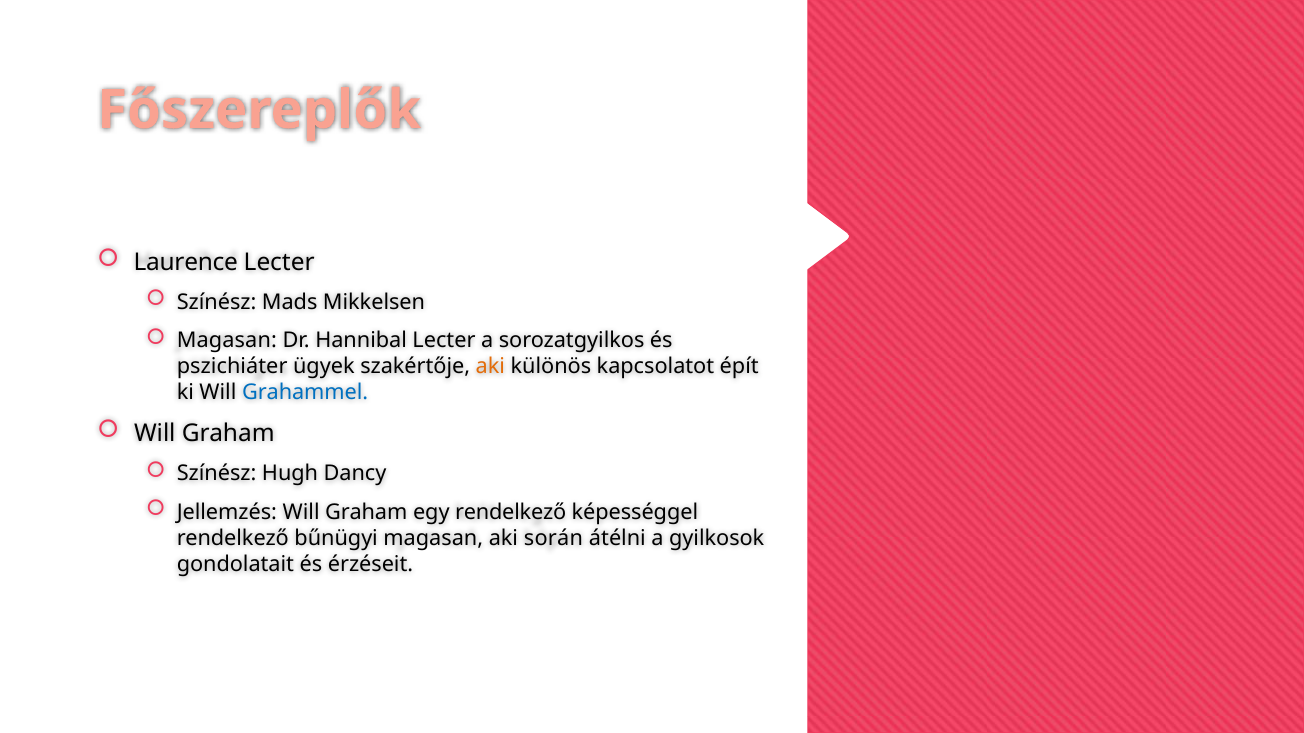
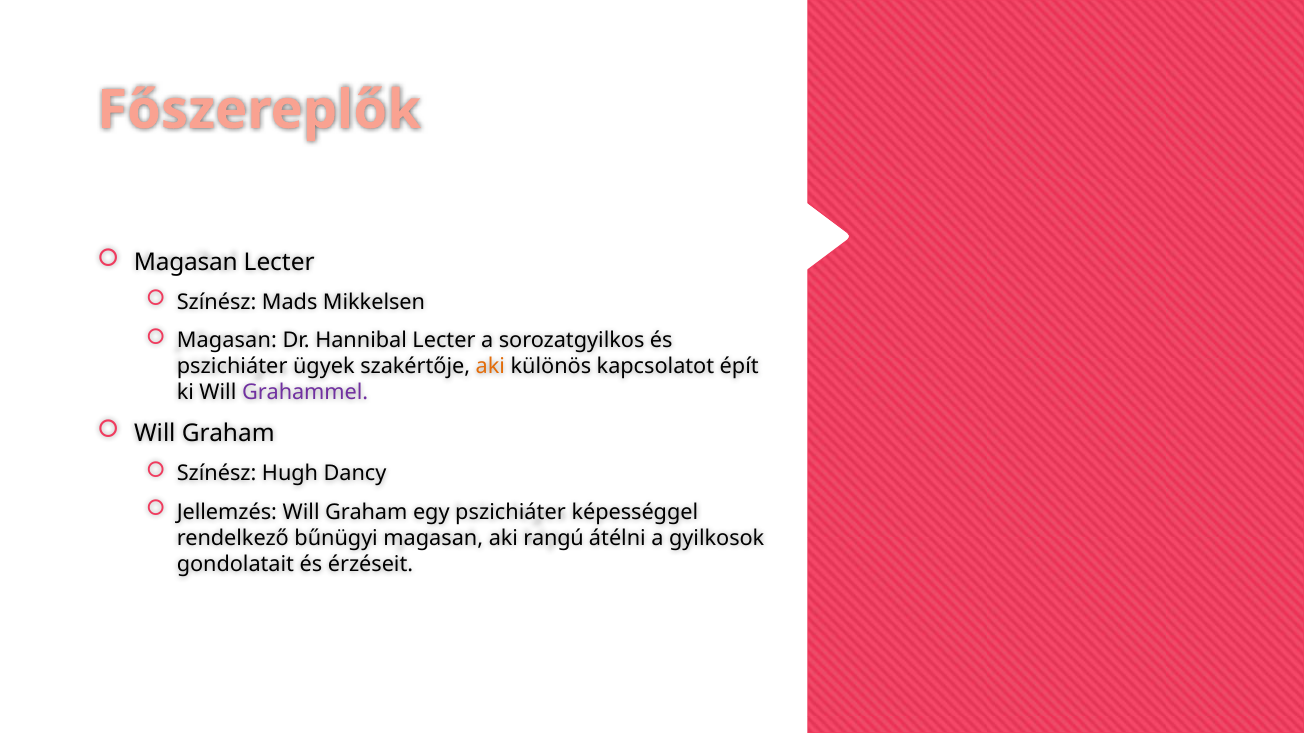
Laurence: Laurence -> Magasan (186, 262)
Grahammel colour: blue -> purple (305, 393)
egy rendelkező: rendelkező -> pszichiáter (511, 512)
során: során -> rangú (554, 539)
